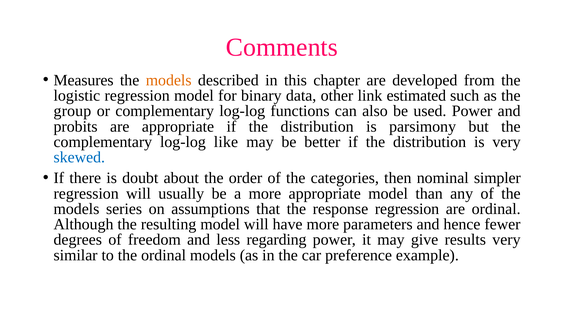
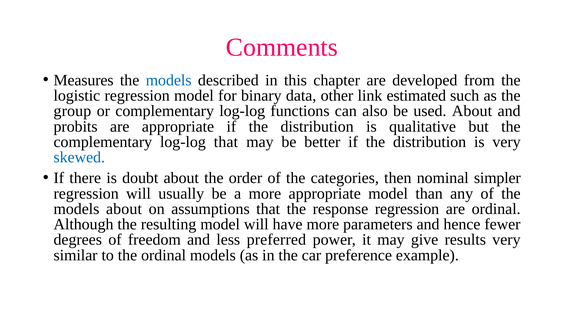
models colour: orange -> blue (169, 80)
used Power: Power -> About (472, 111)
parsimony: parsimony -> qualitative (423, 127)
log-log like: like -> that (226, 142)
models series: series -> about (124, 209)
regarding: regarding -> preferred (276, 240)
